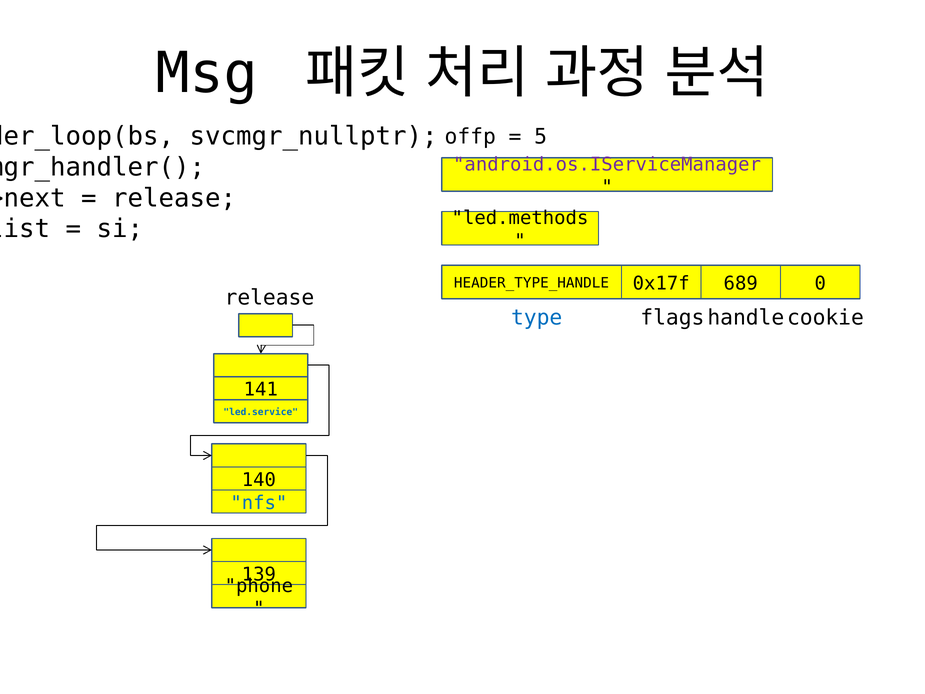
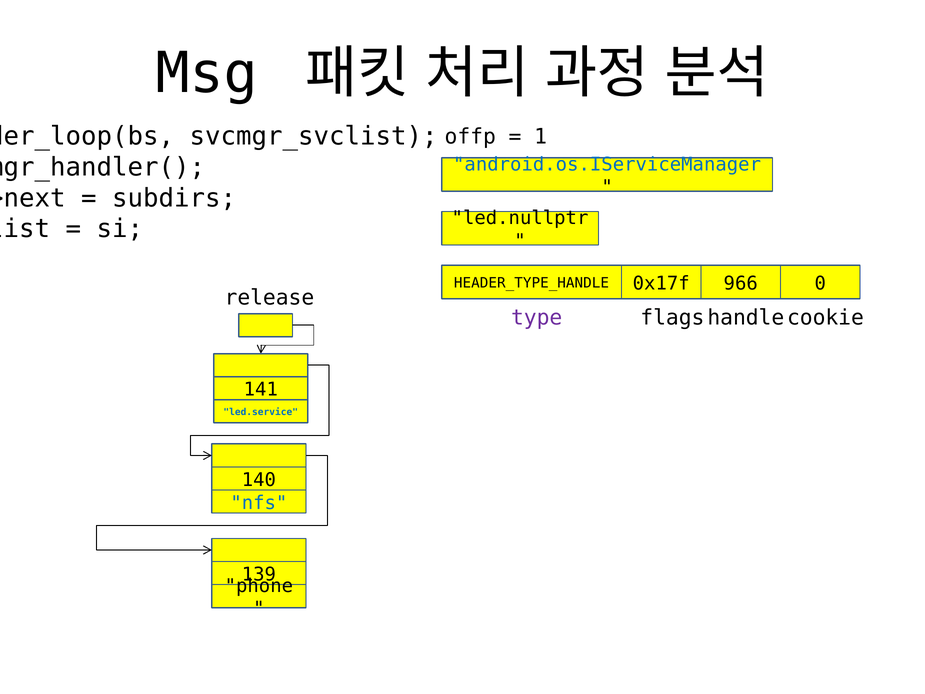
svcmgr_nullptr: svcmgr_nullptr -> svcmgr_svclist (314, 136)
5: 5 -> 1 (541, 137)
android.os.IServiceManager colour: purple -> blue (607, 164)
release: release -> subdirs (174, 198)
led.methods: led.methods -> led.nullptr (520, 218)
689: 689 -> 966 (741, 283)
type colour: blue -> purple (537, 318)
